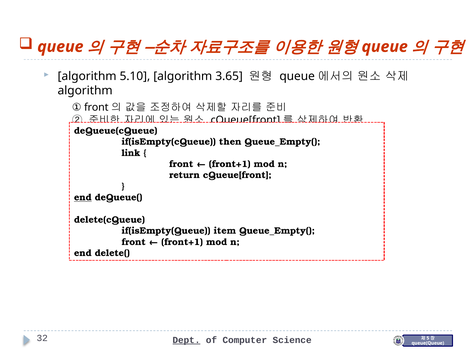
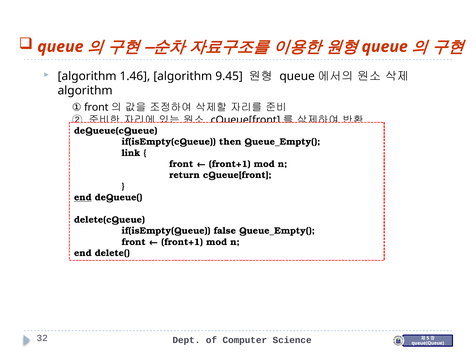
5.10: 5.10 -> 1.46 (135, 76)
3.65: 3.65 -> 9.45 (229, 76)
item: item -> false (225, 231)
Dept underline: present -> none (186, 340)
